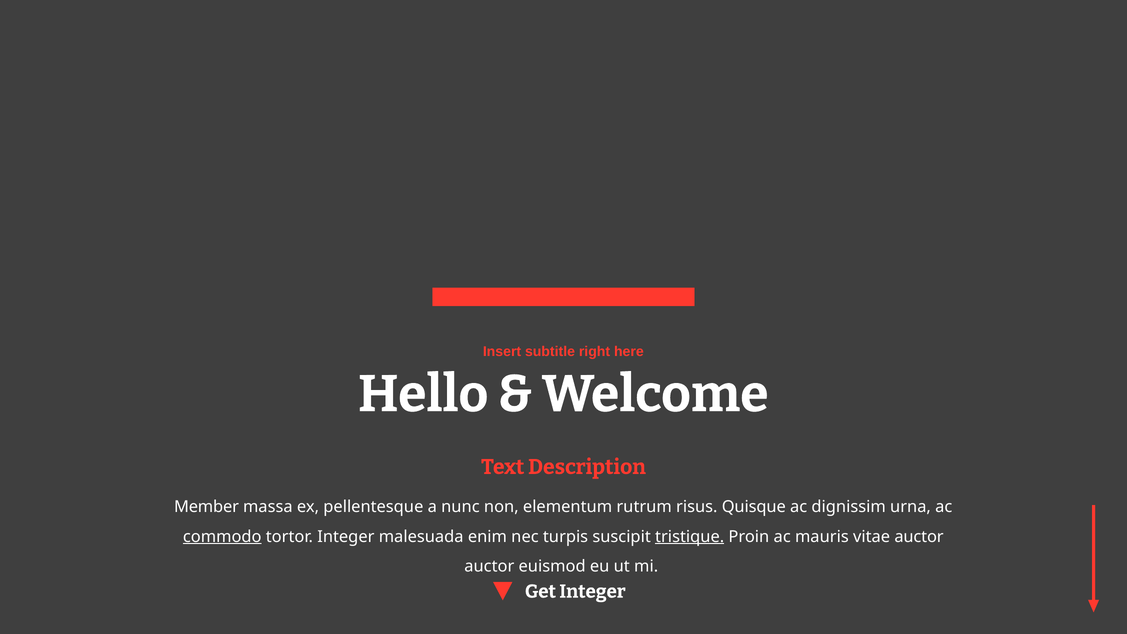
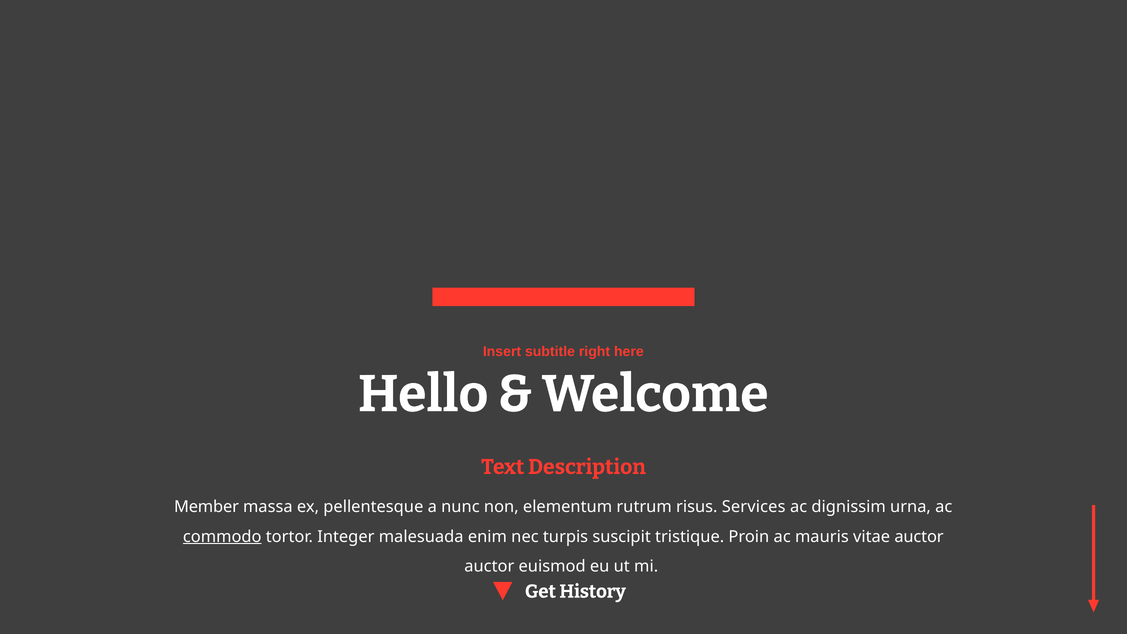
Quisque: Quisque -> Services (754, 507)
tristique underline: present -> none (690, 537)
Get Integer: Integer -> History (593, 591)
